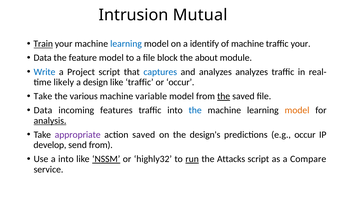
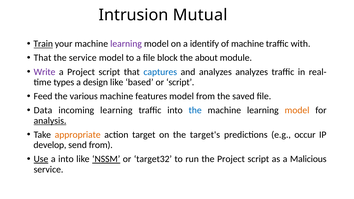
learning colour: blue -> purple (126, 44)
traffic your: your -> with (301, 44)
Data: Data -> That (42, 58)
the feature: feature -> service (83, 58)
Write colour: blue -> purple (44, 72)
likely: likely -> types (64, 82)
like traffic: traffic -> based (139, 82)
or occur: occur -> script (180, 82)
Take: Take -> Feed (43, 96)
variable: variable -> features (151, 96)
the underline: present -> none (224, 96)
incoming features: features -> learning (116, 110)
appropriate colour: purple -> orange (78, 135)
action saved: saved -> target (144, 135)
design's: design's -> target's (205, 135)
Use underline: none -> present (41, 159)
highly32: highly32 -> target32 (153, 159)
run underline: present -> none (192, 159)
the Attacks: Attacks -> Project (231, 159)
Compare: Compare -> Malicious (308, 159)
